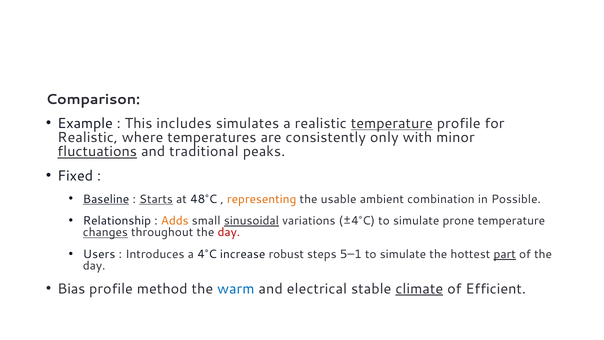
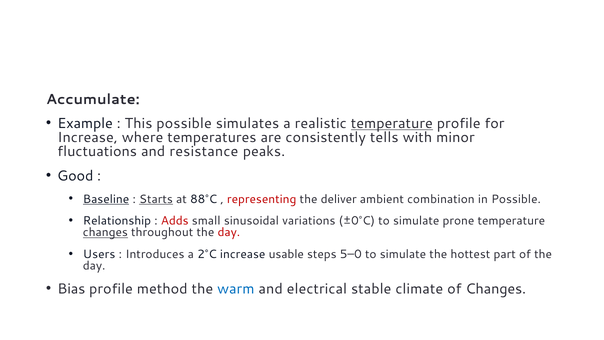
Comparison: Comparison -> Accumulate (93, 99)
This includes: includes -> possible (184, 123)
Realistic: Realistic -> Increase (88, 137)
only: only -> tells (384, 137)
fluctuations underline: present -> none (97, 152)
traditional: traditional -> resistance (204, 152)
Fixed: Fixed -> Good (75, 176)
48°C: 48°C -> 88°C (204, 199)
representing colour: orange -> red (262, 199)
usable: usable -> deliver (339, 199)
Adds colour: orange -> red (175, 221)
sinusoidal underline: present -> none (251, 221)
±4°C: ±4°C -> ±0°C (357, 221)
4°C: 4°C -> 2°C (207, 254)
robust: robust -> usable (286, 254)
5–1: 5–1 -> 5–0 (351, 254)
part underline: present -> none (505, 254)
climate underline: present -> none (419, 289)
of Efficient: Efficient -> Changes (496, 289)
